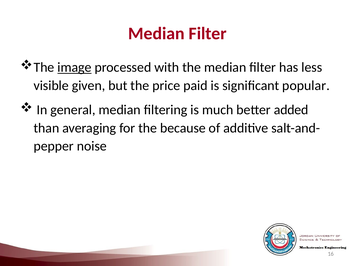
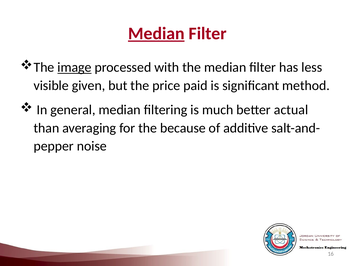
Median underline: none -> present (156, 34)
popular: popular -> method (306, 86)
added: added -> actual (291, 110)
